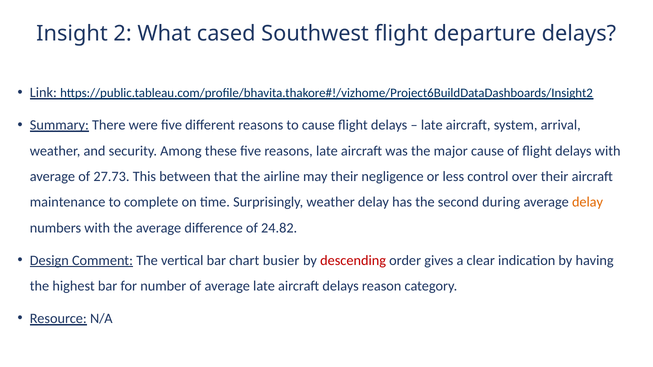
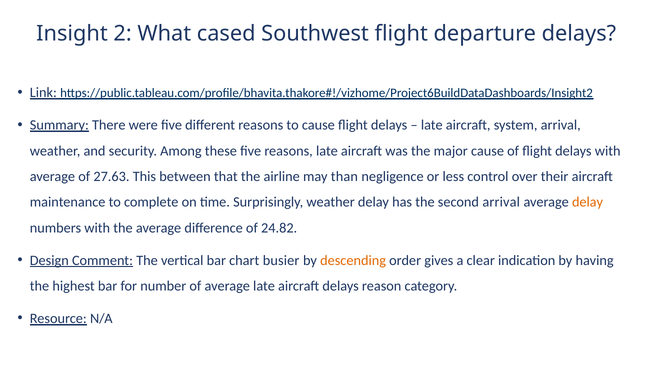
27.73: 27.73 -> 27.63 (111, 177)
may their: their -> than (344, 177)
second during: during -> arrival (501, 202)
descending colour: red -> orange (353, 261)
